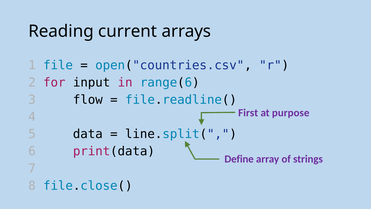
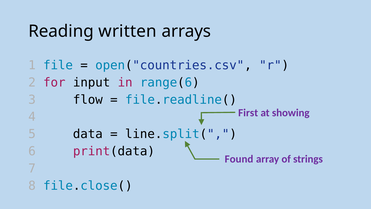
current: current -> written (128, 31)
purpose: purpose -> showing (291, 113)
Define: Define -> Found (239, 159)
